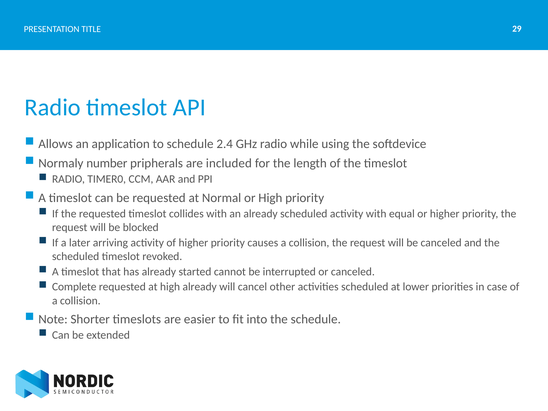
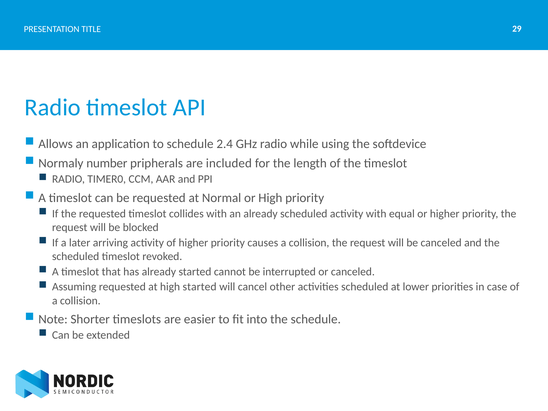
Complete: Complete -> Assuming (74, 287)
high already: already -> started (200, 287)
